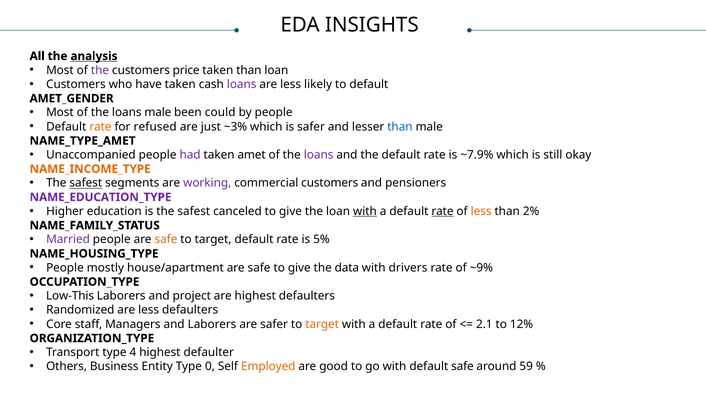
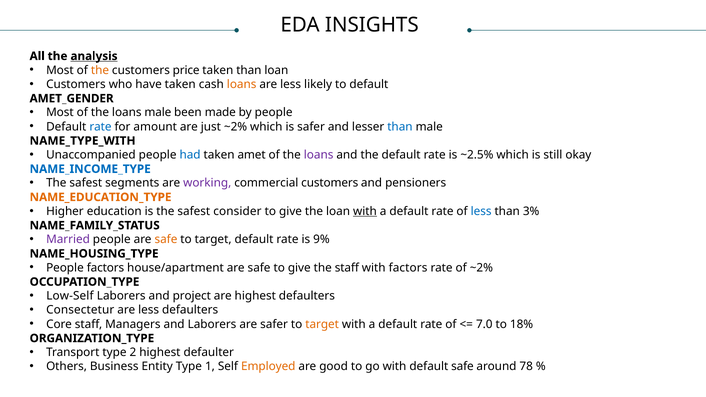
the colour: purple -> orange (100, 70)
loans colour: purple -> orange (242, 84)
could: could -> made (220, 113)
rate colour: orange -> blue (100, 127)
refused: refused -> amount (155, 127)
just ~3%: ~3% -> ~2% (236, 127)
NAME_TYPE_AMET: NAME_TYPE_AMET -> NAME_TYPE_WITH (83, 141)
had colour: purple -> blue (190, 155)
~7.9%: ~7.9% -> ~2.5% (477, 155)
NAME_INCOME_TYPE colour: orange -> blue (90, 169)
safest underline: present -> none (86, 183)
NAME_EDUCATION_TYPE colour: purple -> orange (101, 197)
canceled: canceled -> consider (237, 211)
rate underline: present -> none (442, 211)
less colour: orange -> blue (481, 211)
2%: 2% -> 3% (531, 211)
5%: 5% -> 9% (321, 240)
People mostly: mostly -> factors (105, 268)
the data: data -> staff (347, 268)
with drivers: drivers -> factors (408, 268)
of ~9%: ~9% -> ~2% (481, 268)
Low-This: Low-This -> Low-Self (70, 296)
Randomized: Randomized -> Consectetur (80, 310)
2.1: 2.1 -> 7.0 (484, 324)
12%: 12% -> 18% (522, 324)
4: 4 -> 2 (133, 353)
0: 0 -> 1 (210, 367)
59: 59 -> 78 (526, 367)
